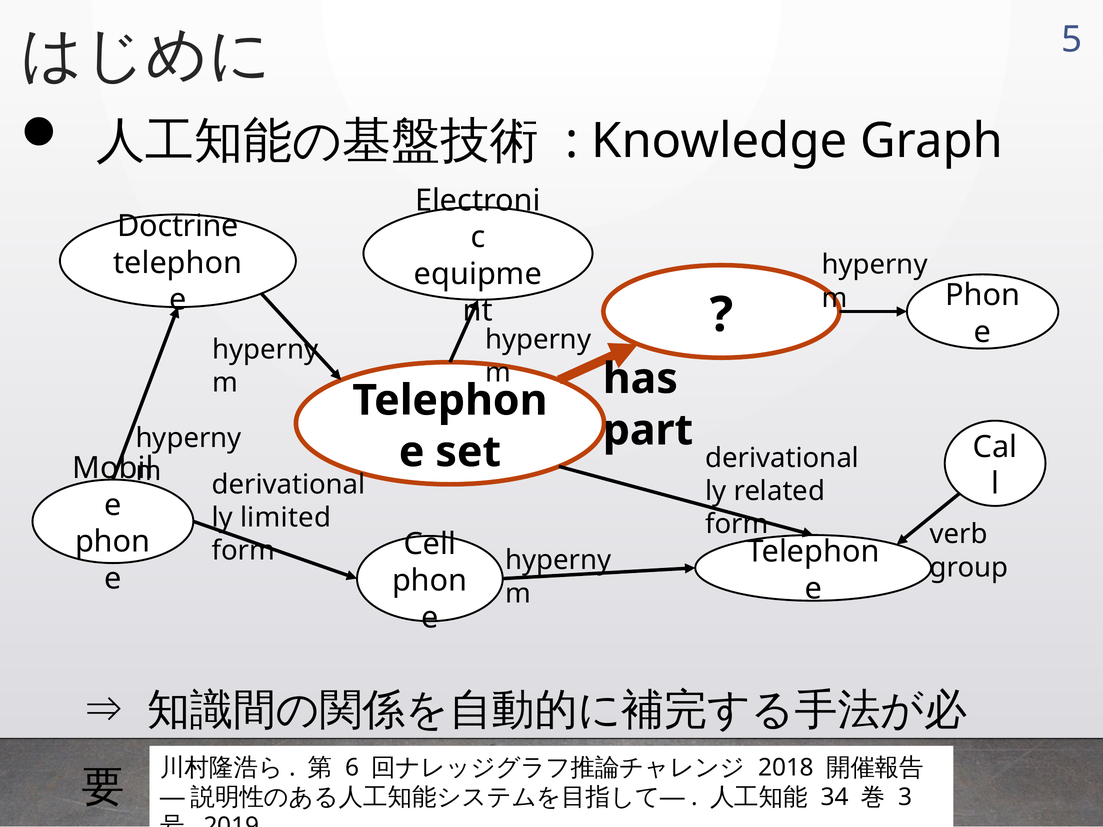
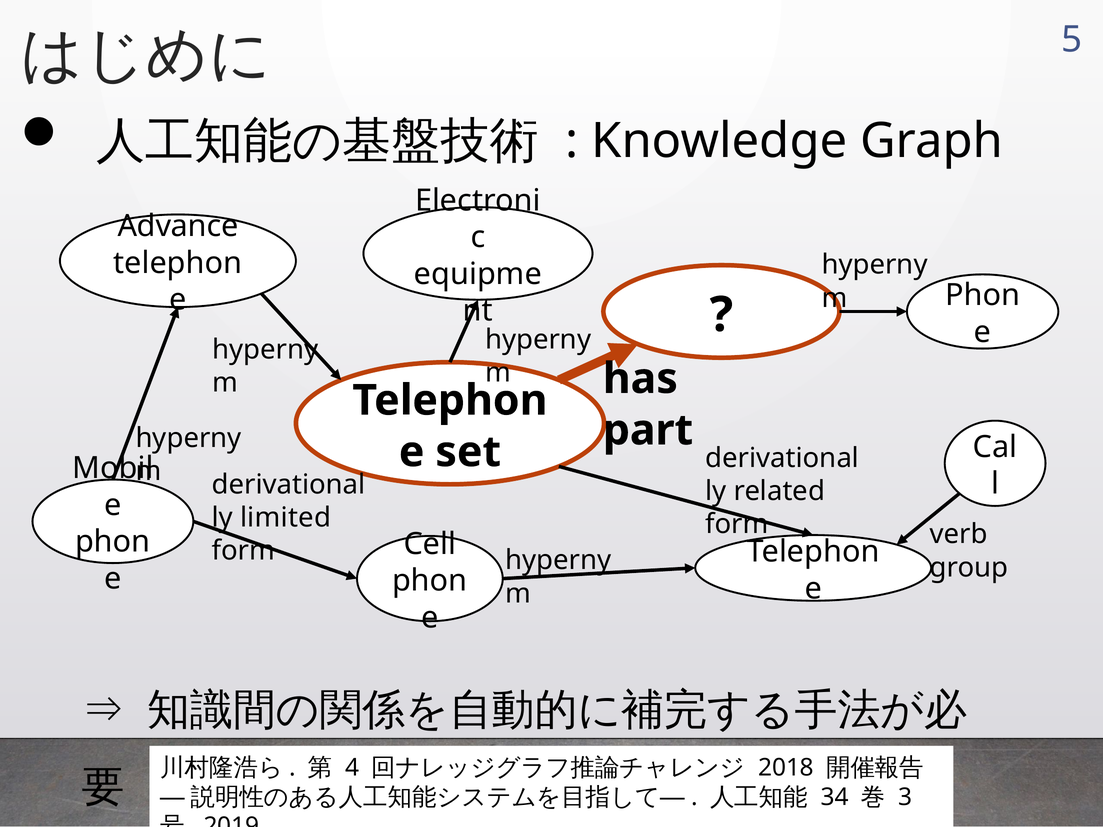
Doctrine: Doctrine -> Advance (178, 226)
6: 6 -> 4 (352, 768)
